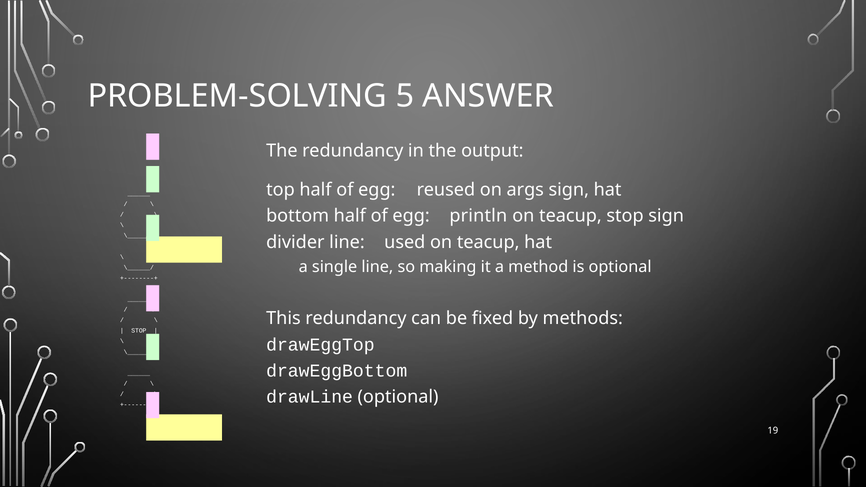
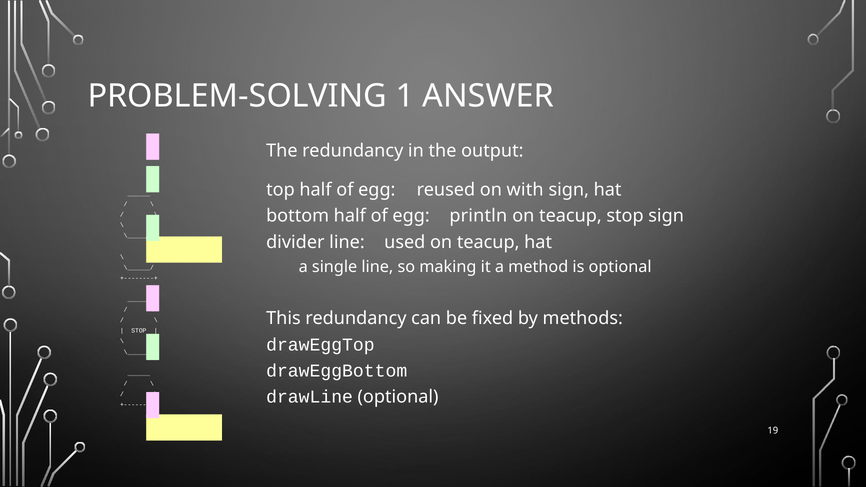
5: 5 -> 1 (405, 96)
args: args -> with (525, 190)
